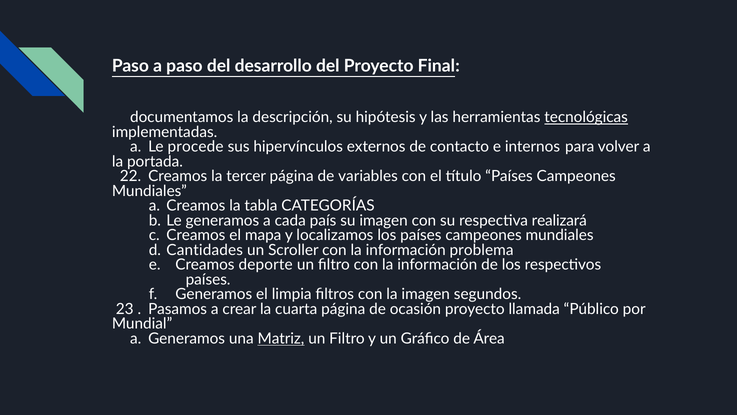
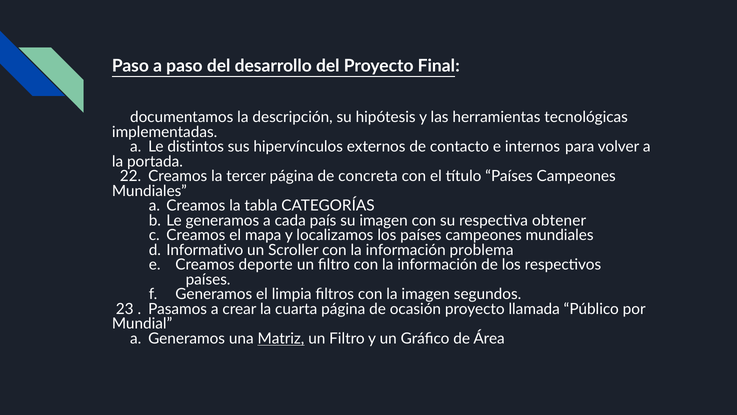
tecnológicas underline: present -> none (586, 117)
procede: procede -> distintos (196, 147)
variables: variables -> concreta (368, 176)
realizará: realizará -> obtener (559, 220)
Cantidades: Cantidades -> Informativo (205, 250)
